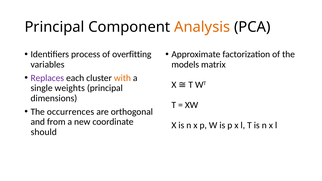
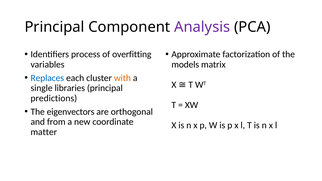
Analysis colour: orange -> purple (202, 27)
Replaces colour: purple -> blue (47, 78)
weights: weights -> libraries (70, 88)
dimensions: dimensions -> predictions (54, 98)
occurrences: occurrences -> eigenvectors (71, 112)
should: should -> matter (44, 132)
